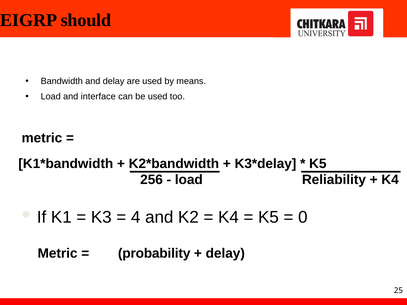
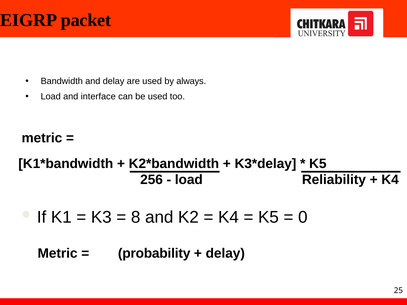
should: should -> packet (86, 20)
means: means -> always (191, 81)
4: 4 -> 8 (136, 217)
